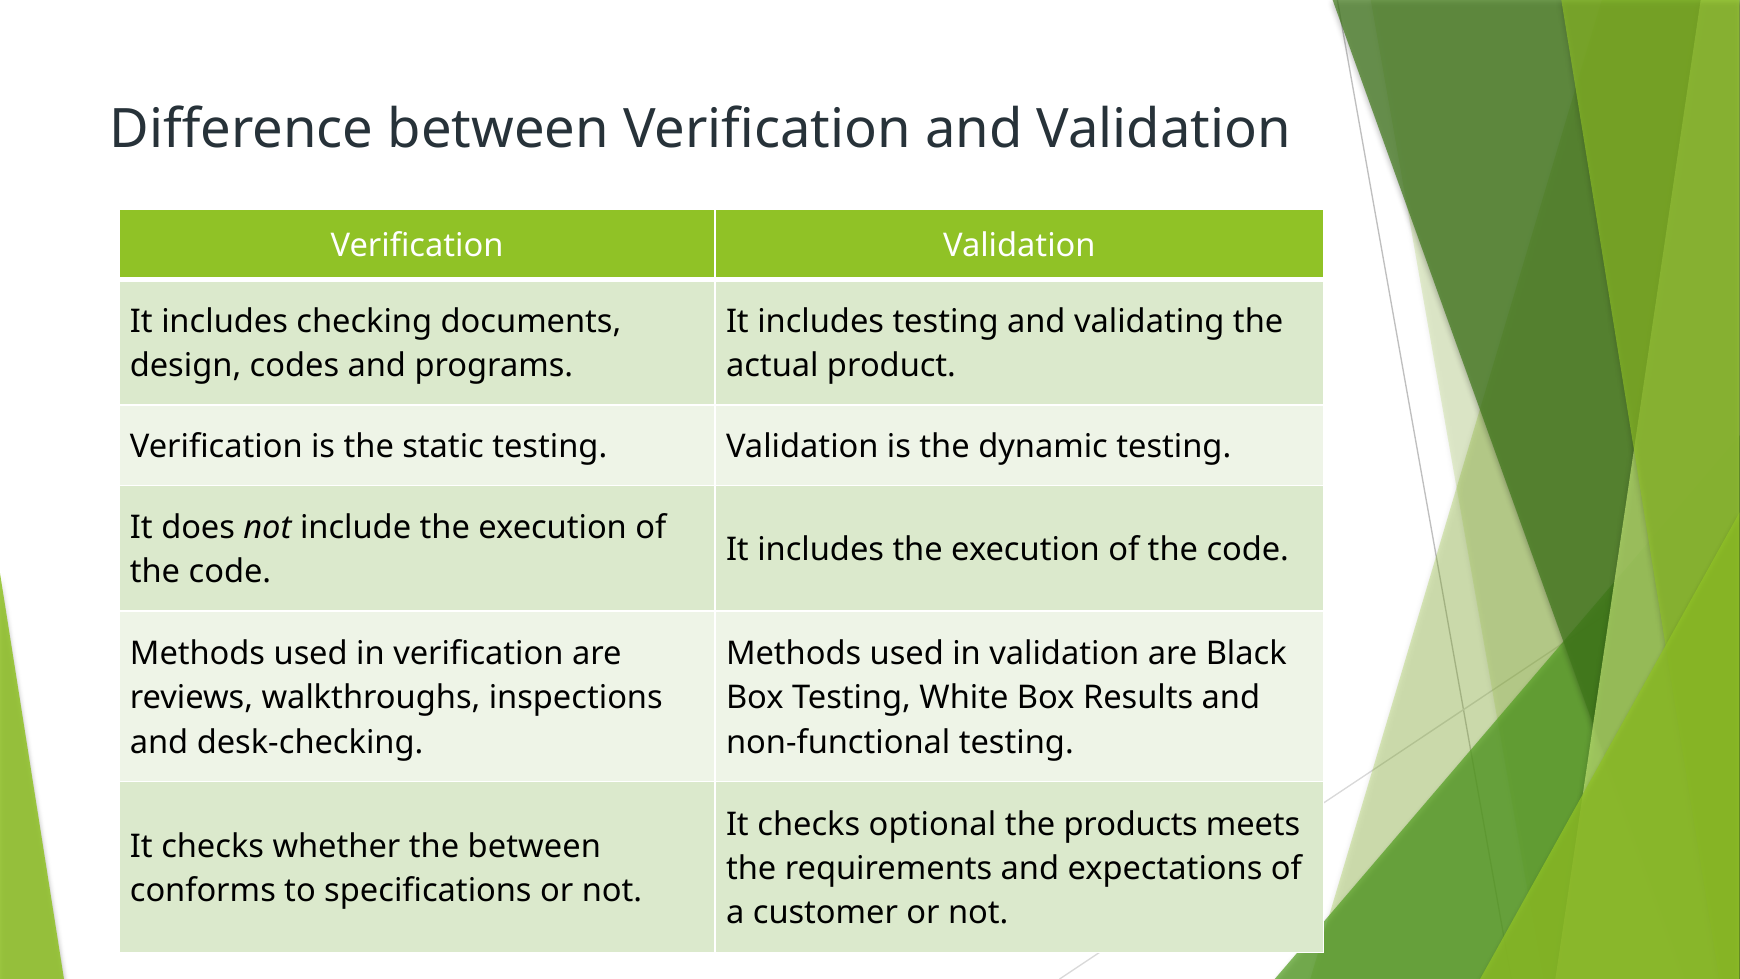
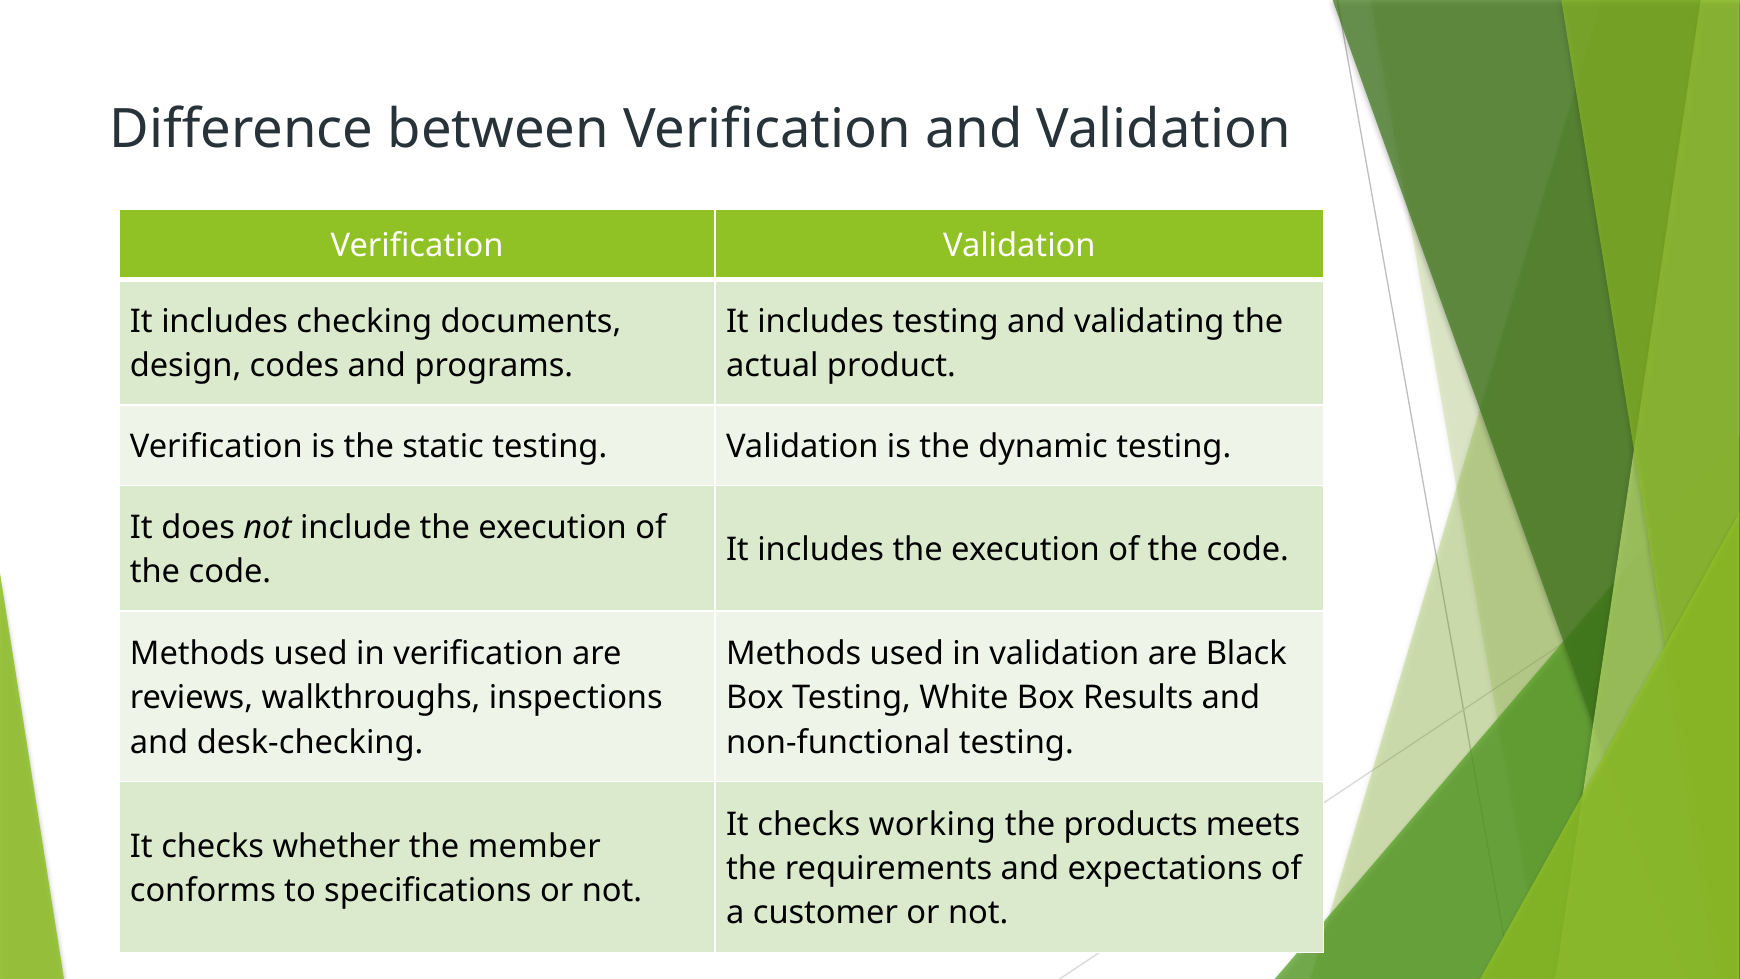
optional: optional -> working (932, 824)
the between: between -> member (534, 846)
